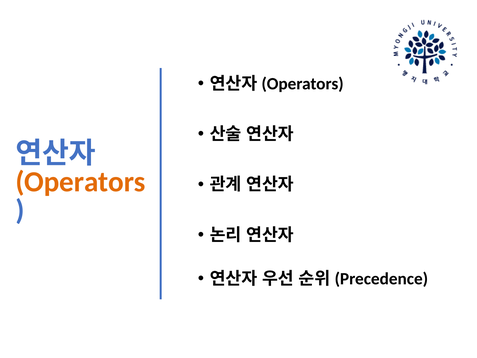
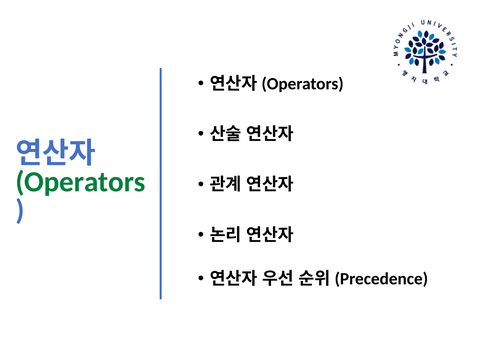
Operators colour: orange -> green (80, 182)
